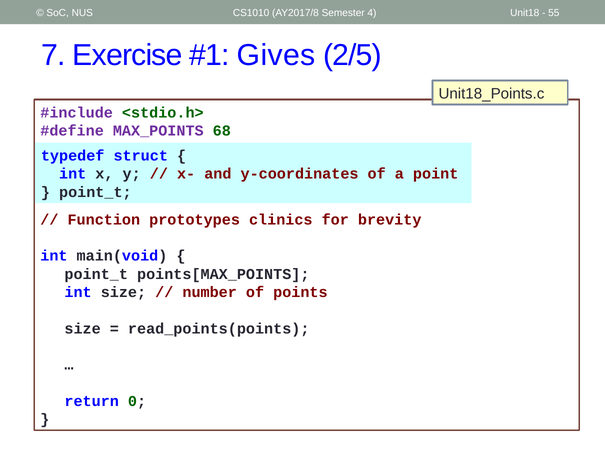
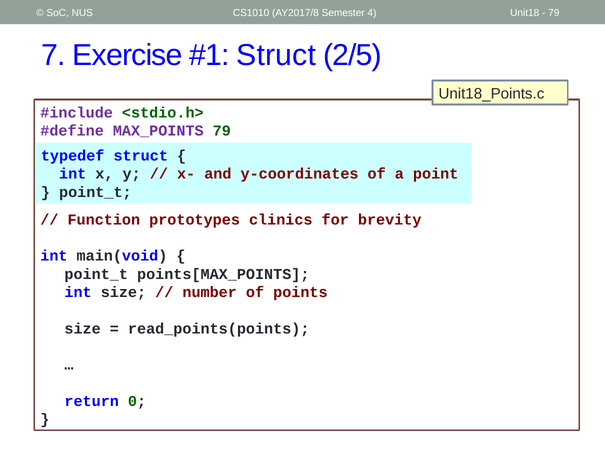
55: 55 -> 79 (554, 13)
Gives: Gives -> Struct (276, 55)
MAX_POINTS 68: 68 -> 79 (222, 131)
